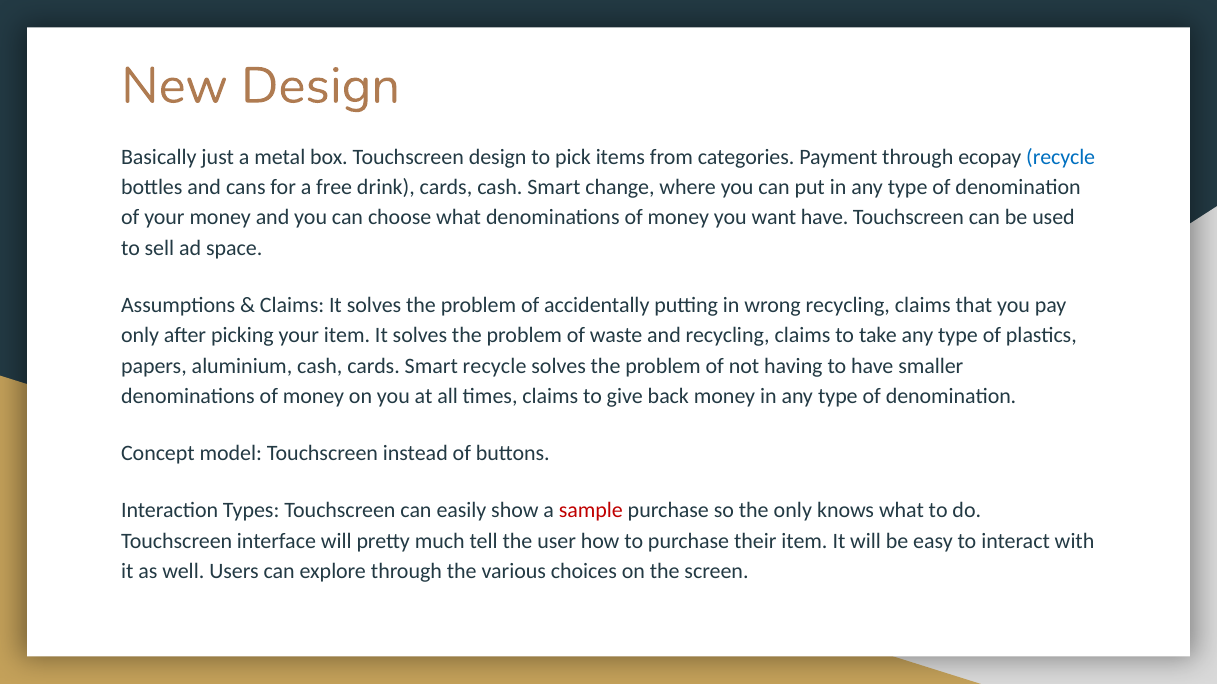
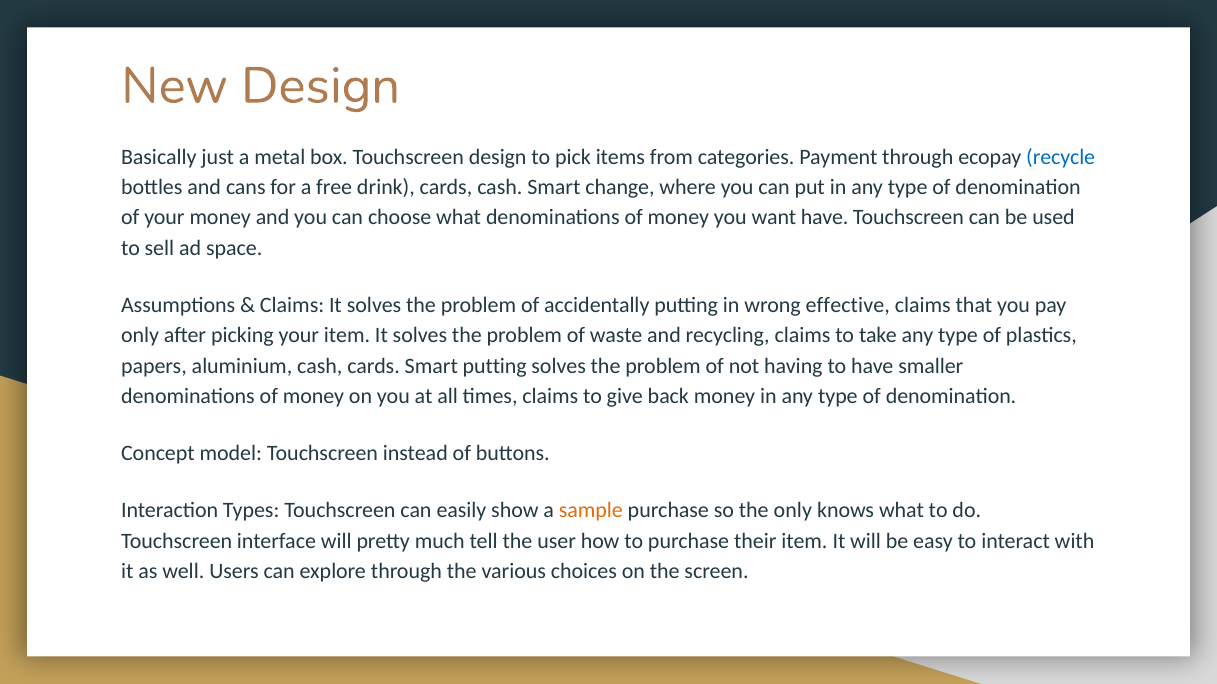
wrong recycling: recycling -> effective (848, 305)
Smart recycle: recycle -> putting (495, 366)
sample colour: red -> orange (591, 511)
